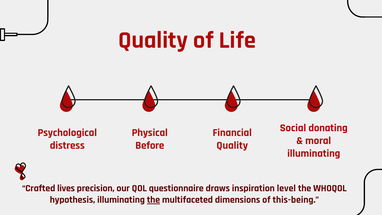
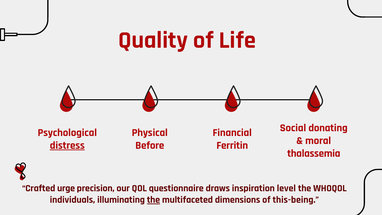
distress underline: none -> present (67, 145)
Quality: Quality -> Ferritin (232, 145)
illuminating: illuminating -> thalassemia (314, 153)
lives: lives -> urge (66, 188)
hypothesis: hypothesis -> individuals (72, 200)
